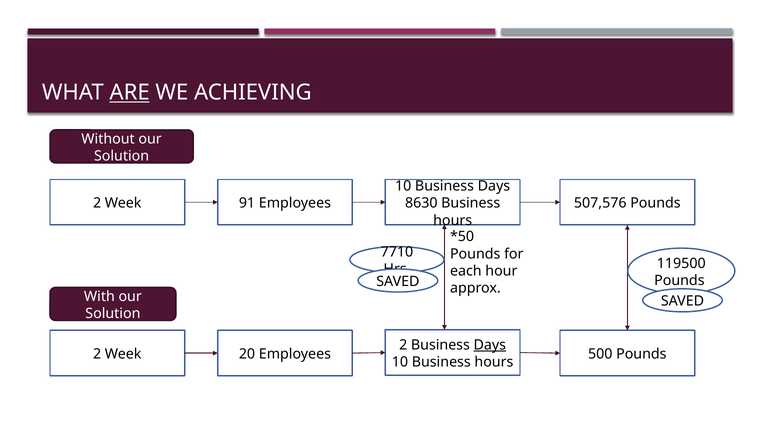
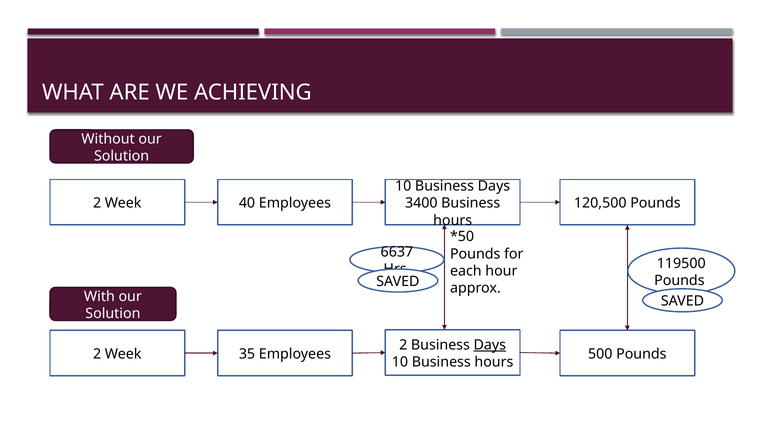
ARE underline: present -> none (130, 92)
91: 91 -> 40 (247, 203)
8630: 8630 -> 3400 (421, 203)
507,576: 507,576 -> 120,500 (600, 203)
7710: 7710 -> 6637 (397, 252)
20: 20 -> 35 (247, 354)
